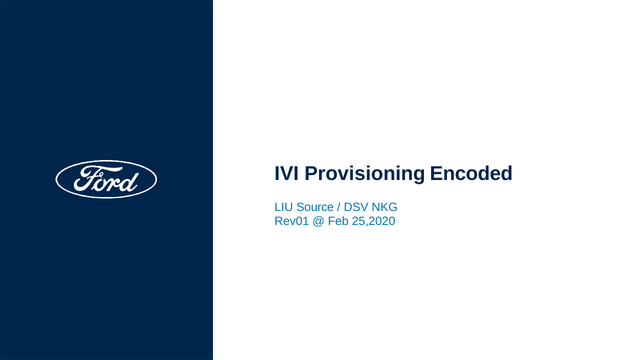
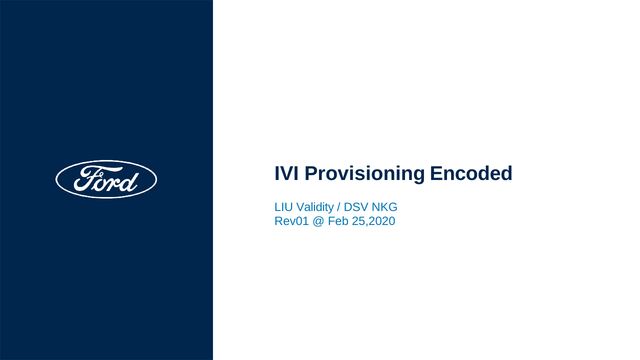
Source: Source -> Validity (315, 208)
